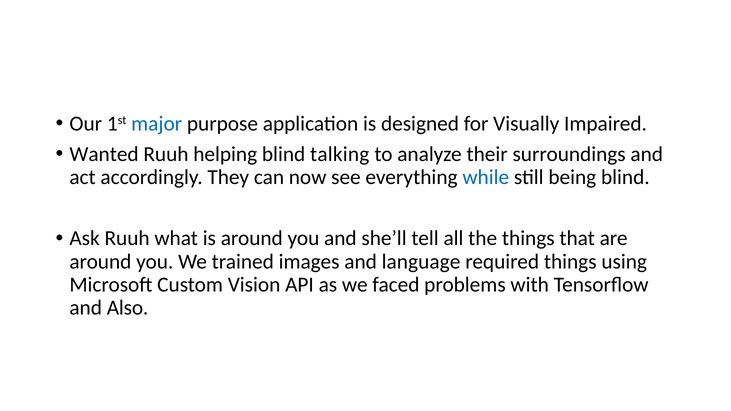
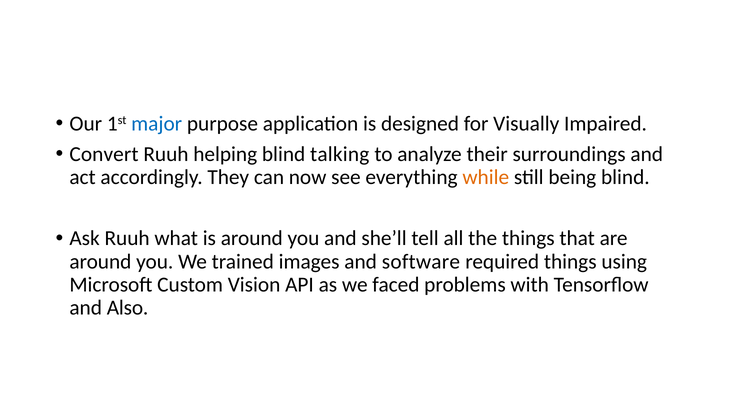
Wanted: Wanted -> Convert (104, 154)
while colour: blue -> orange (486, 177)
language: language -> software (421, 262)
